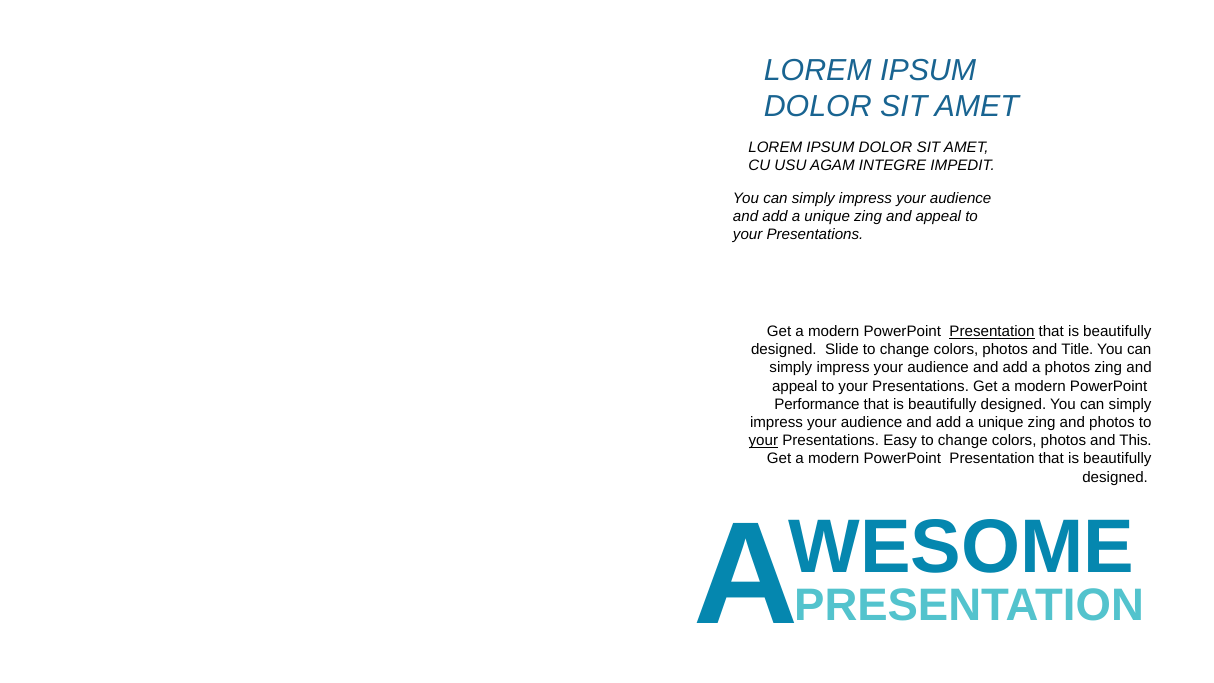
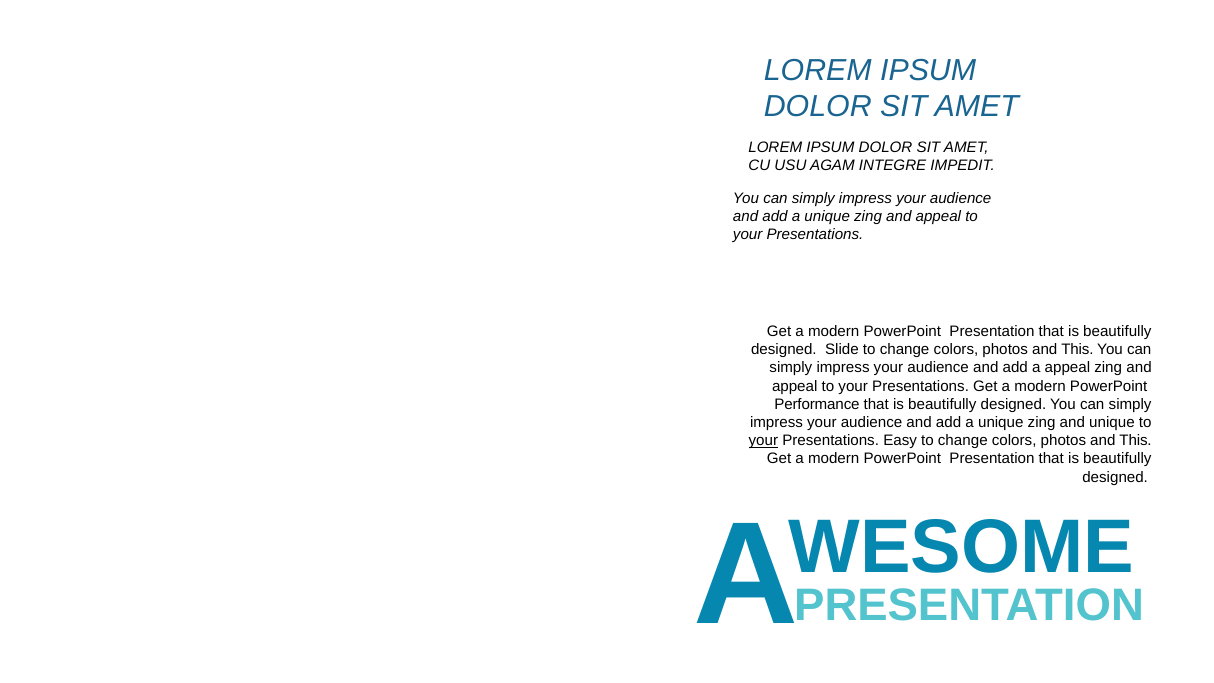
Presentation underline: present -> none (992, 331)
Title: Title -> This (1077, 350)
a photos: photos -> appeal (1067, 368)
and photos: photos -> unique (1112, 422)
